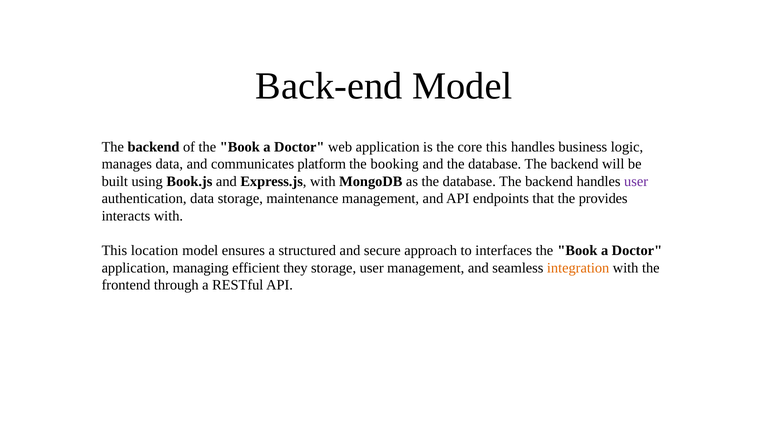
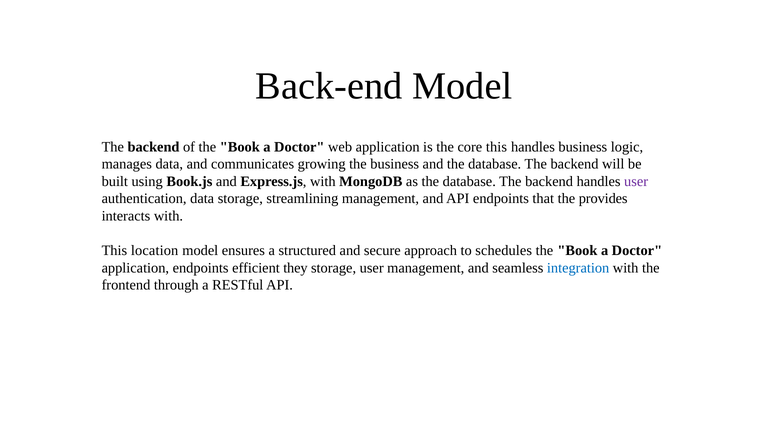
platform: platform -> growing (322, 164)
the booking: booking -> business (395, 164)
maintenance: maintenance -> streamlining (302, 199)
interfaces: interfaces -> schedules (504, 251)
application managing: managing -> endpoints (201, 268)
integration colour: orange -> blue (578, 268)
